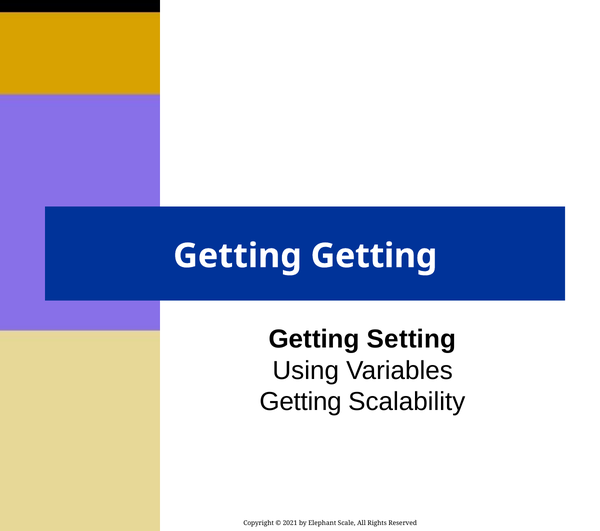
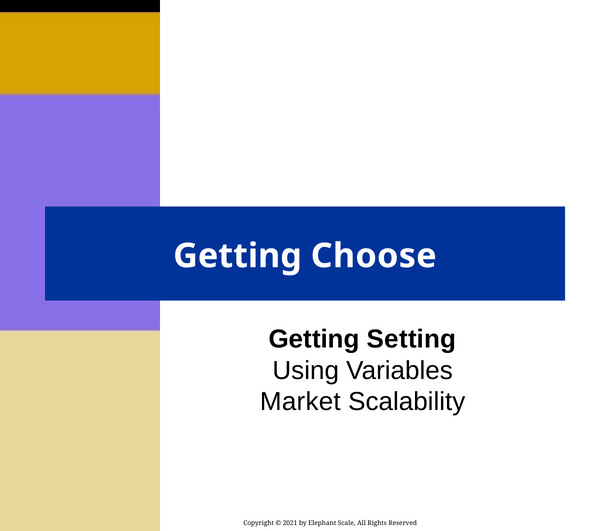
Getting Getting: Getting -> Choose (374, 256)
Getting: Getting -> Market (300, 402)
